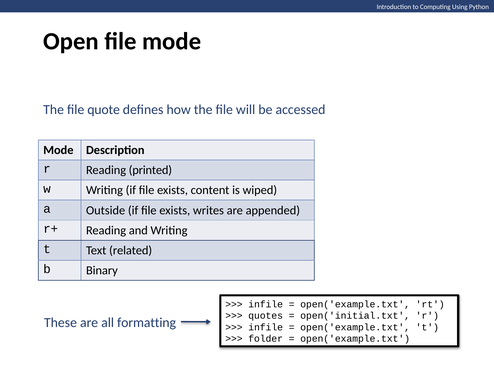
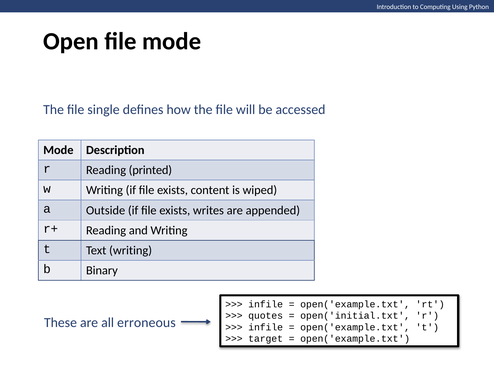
quote: quote -> single (104, 109)
Text related: related -> writing (131, 250)
formatting: formatting -> erroneous (146, 322)
folder: folder -> target (266, 338)
